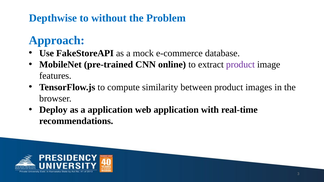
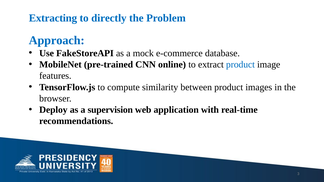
Depthwise: Depthwise -> Extracting (53, 18)
without: without -> directly (109, 18)
product colour: purple -> blue (240, 65)
a application: application -> supervision (110, 110)
